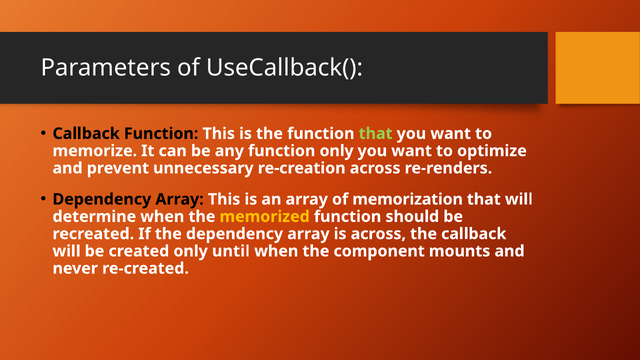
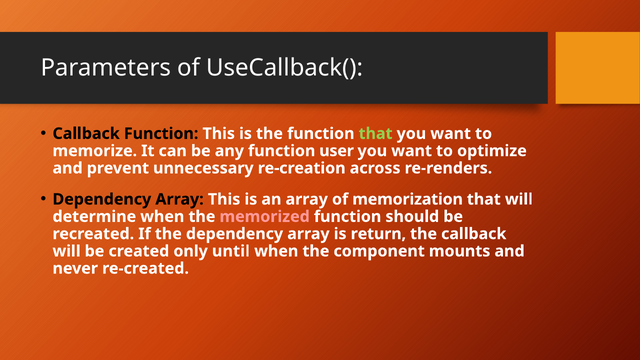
function only: only -> user (337, 151)
memorized colour: yellow -> pink (265, 217)
is across: across -> return (378, 234)
